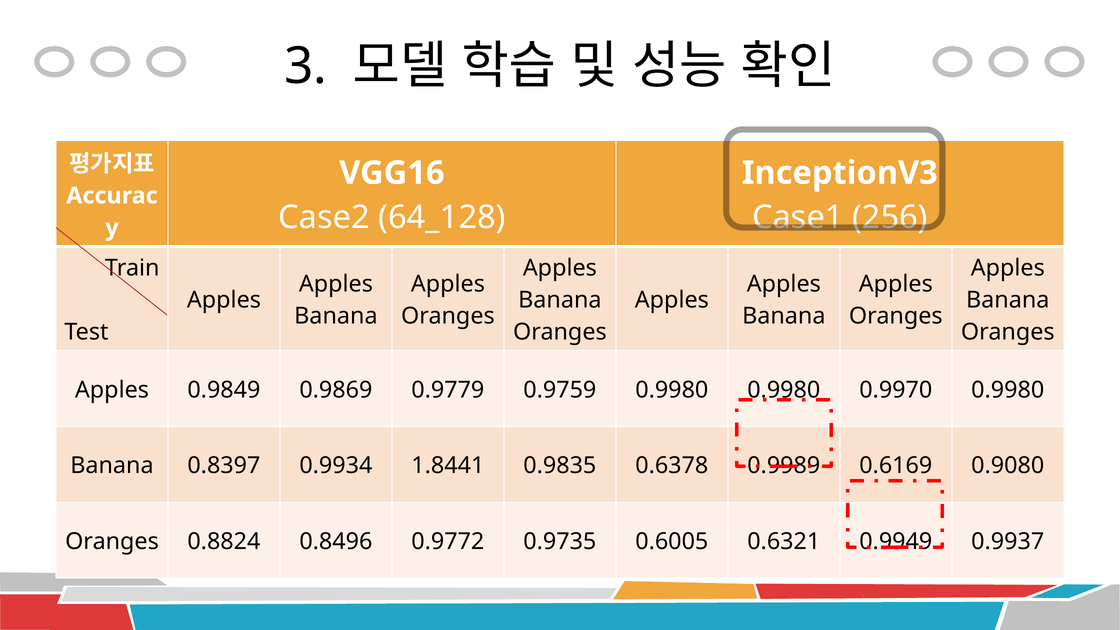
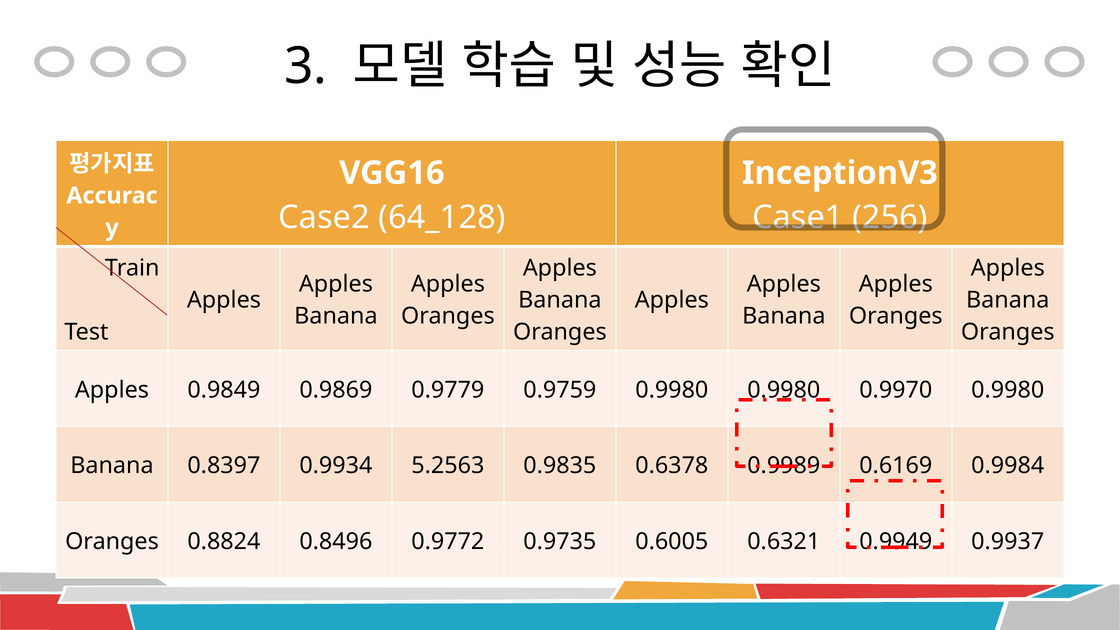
1.8441: 1.8441 -> 5.2563 (448, 466)
0.9080: 0.9080 -> 0.9984 (1008, 466)
